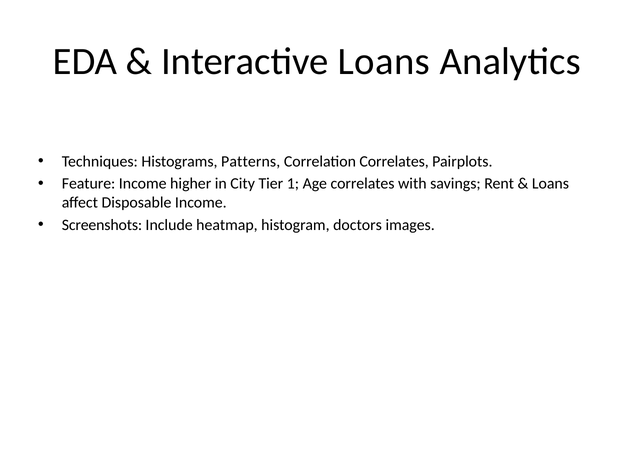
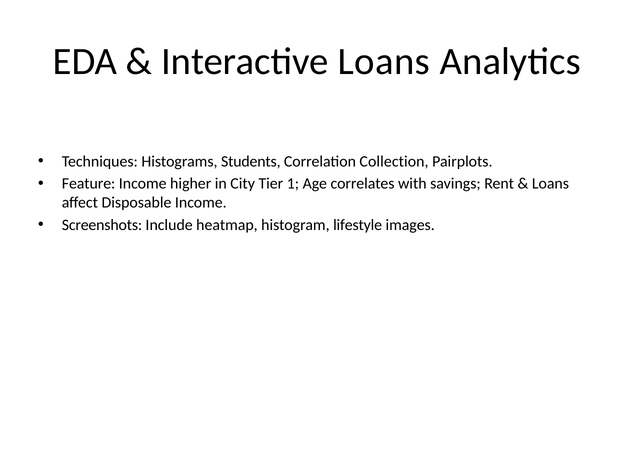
Patterns: Patterns -> Students (251, 162)
Correlation Correlates: Correlates -> Collection (394, 162)
doctors: doctors -> lifestyle (358, 225)
